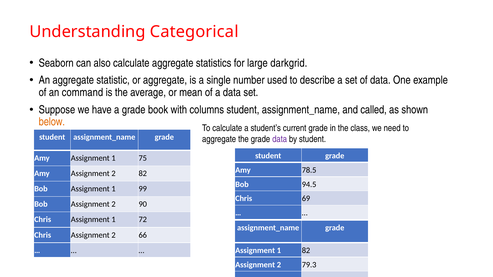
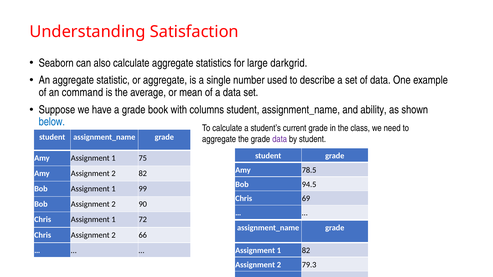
Categorical: Categorical -> Satisfaction (194, 32)
called: called -> ability (374, 110)
below colour: orange -> blue (52, 122)
